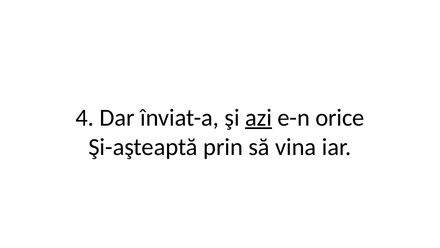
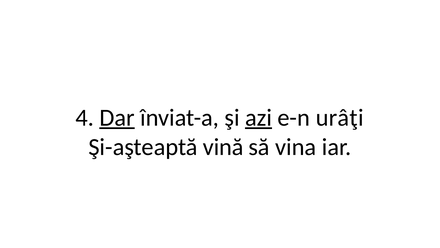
Dar underline: none -> present (117, 117)
orice: orice -> urâţi (340, 117)
prin: prin -> vină (223, 147)
